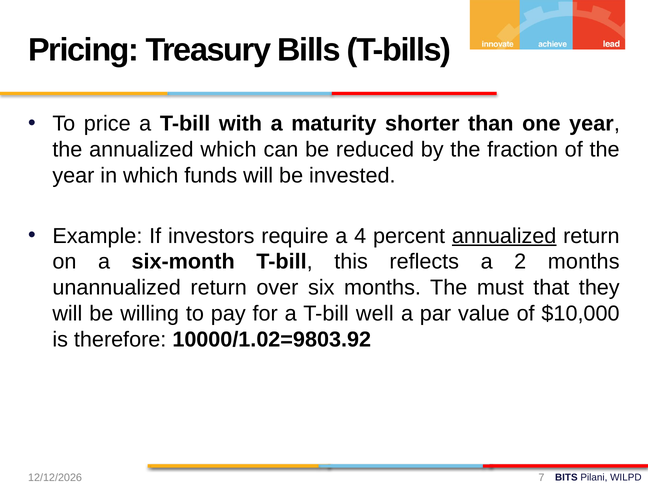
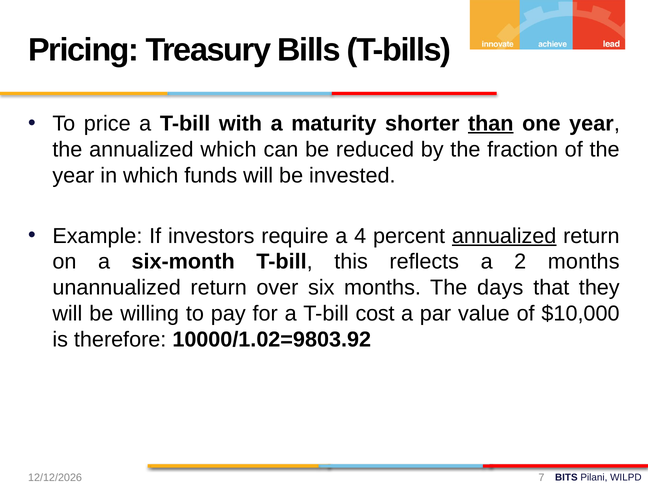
than underline: none -> present (491, 124)
must: must -> days (500, 288)
well: well -> cost (375, 314)
